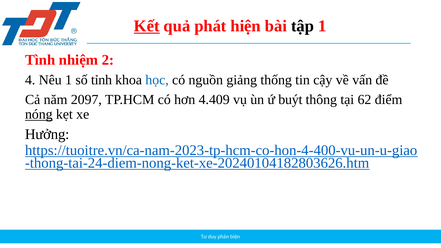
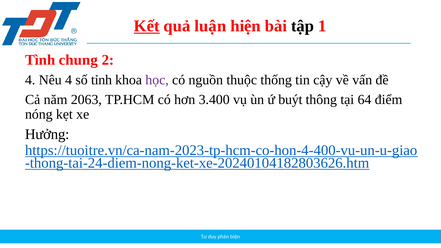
phát: phát -> luận (210, 26)
nhiệm: nhiệm -> chung (78, 60)
Nêu 1: 1 -> 4 (69, 80)
học colour: blue -> purple (157, 80)
giảng: giảng -> thuộc (242, 80)
2097: 2097 -> 2063 (86, 100)
4.409: 4.409 -> 3.400 (214, 100)
62: 62 -> 64 (364, 100)
nóng underline: present -> none (39, 114)
